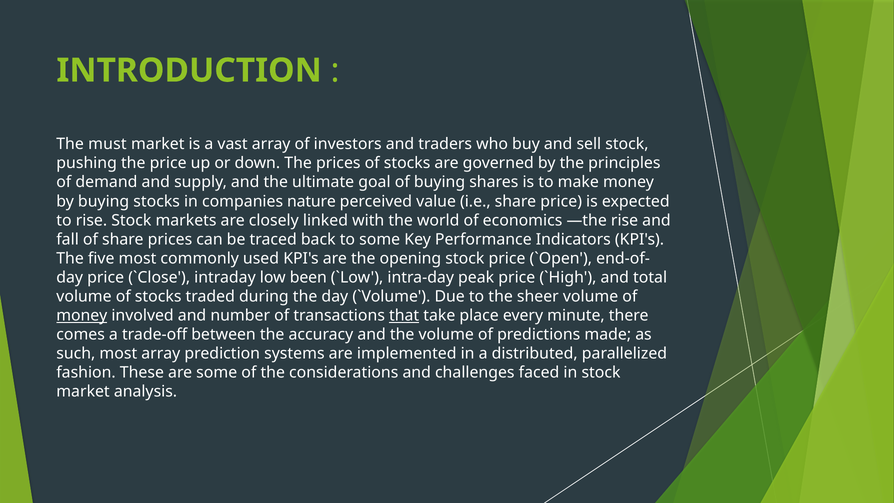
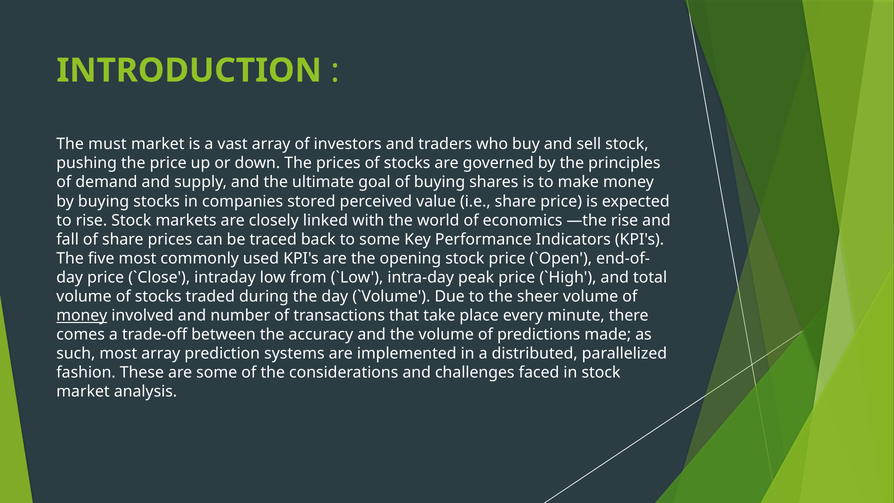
nature: nature -> stored (311, 201)
been: been -> from (308, 277)
that underline: present -> none (404, 315)
